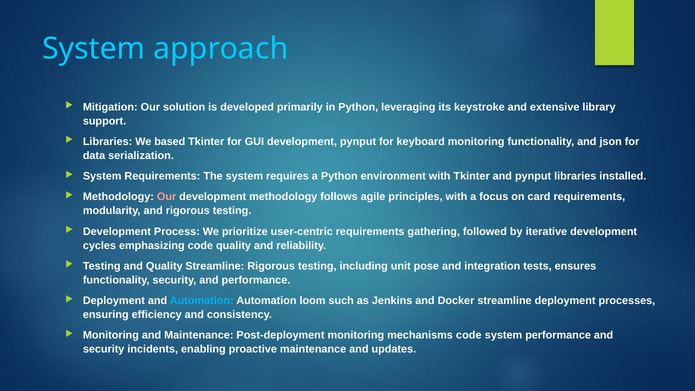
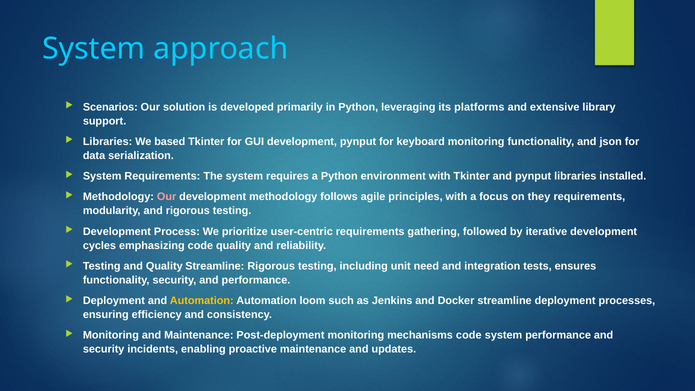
Mitigation: Mitigation -> Scenarios (110, 107)
keystroke: keystroke -> platforms (479, 107)
card: card -> they (539, 197)
pose: pose -> need (426, 266)
Automation colour: light blue -> yellow (202, 301)
